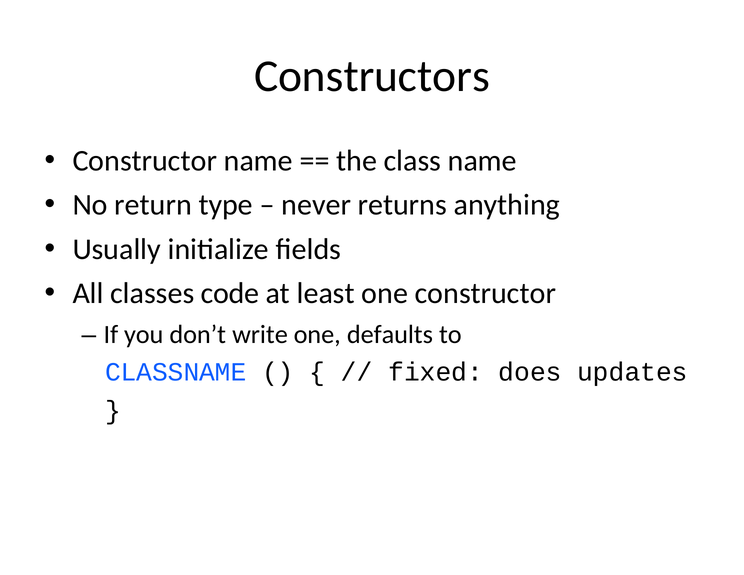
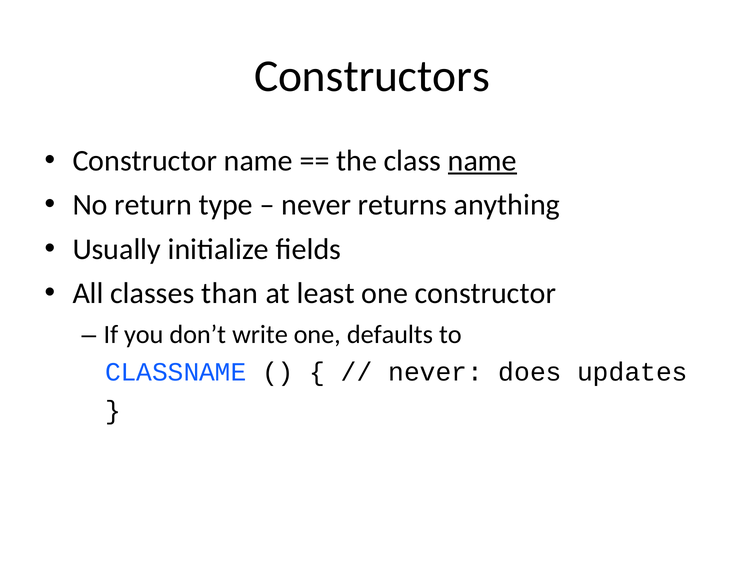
name underline: none -> present (482, 161)
code: code -> than (230, 293)
fixed: fixed -> never (436, 372)
